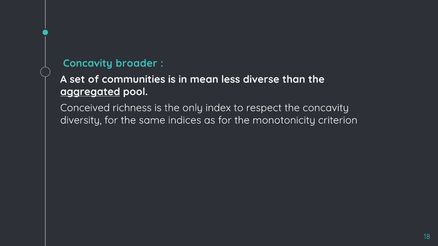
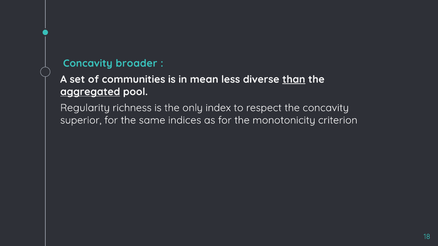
than underline: none -> present (294, 79)
Conceived: Conceived -> Regularity (85, 108)
diversity: diversity -> superior (81, 120)
